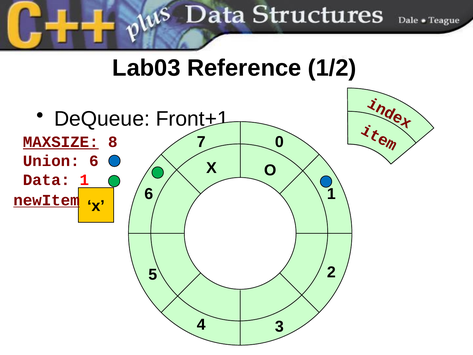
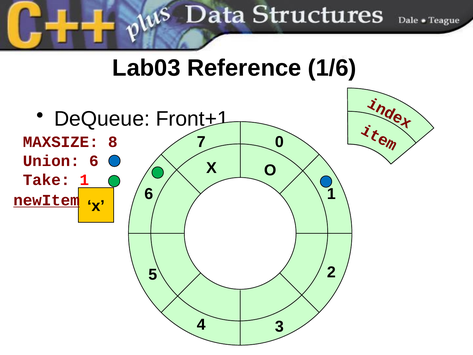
1/2: 1/2 -> 1/6 (332, 68)
MAXSIZE underline: present -> none (61, 142)
Data: Data -> Take (47, 180)
